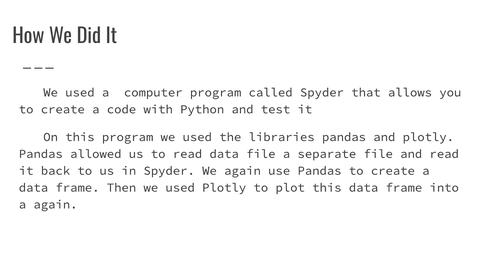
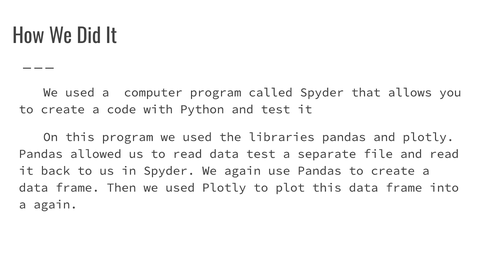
data file: file -> test (261, 154)
